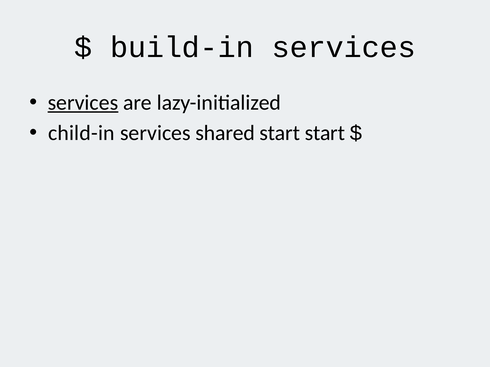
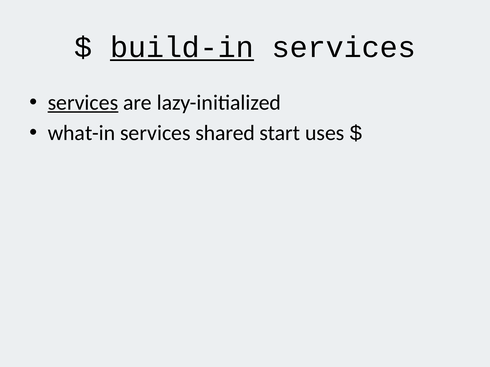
build-in underline: none -> present (182, 47)
child-in: child-in -> what-in (82, 133)
start start: start -> uses (325, 133)
